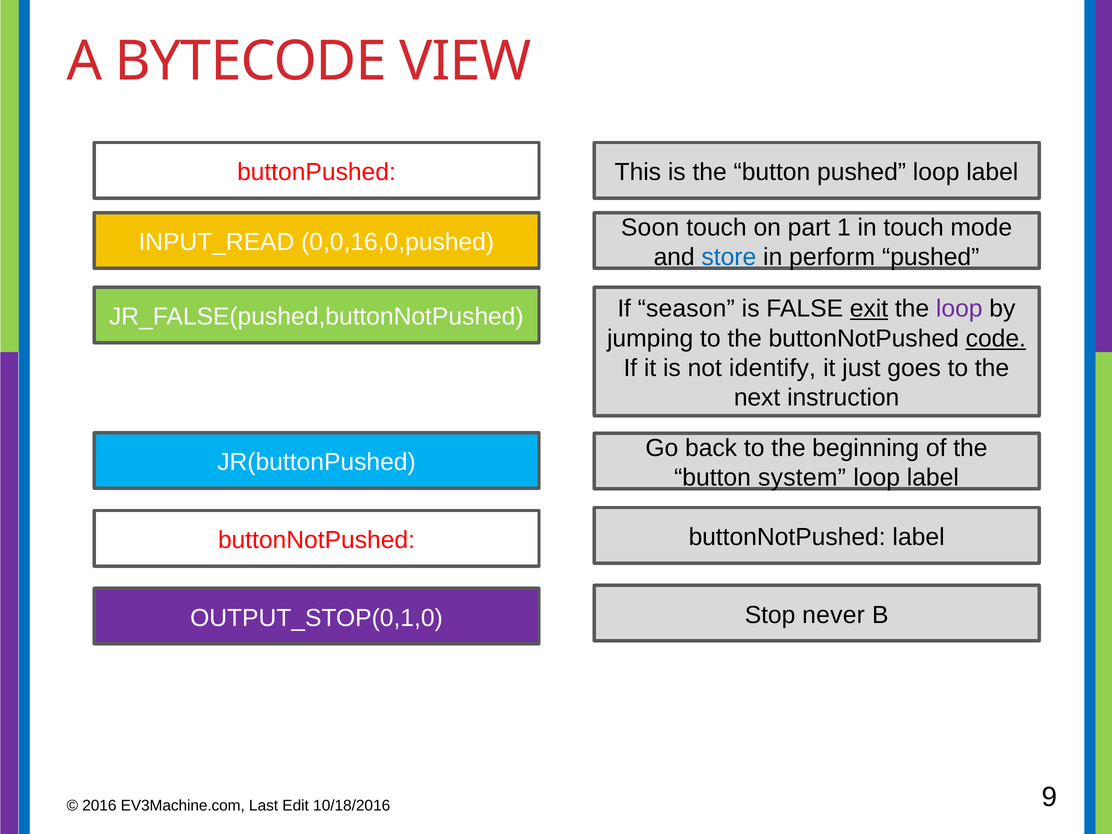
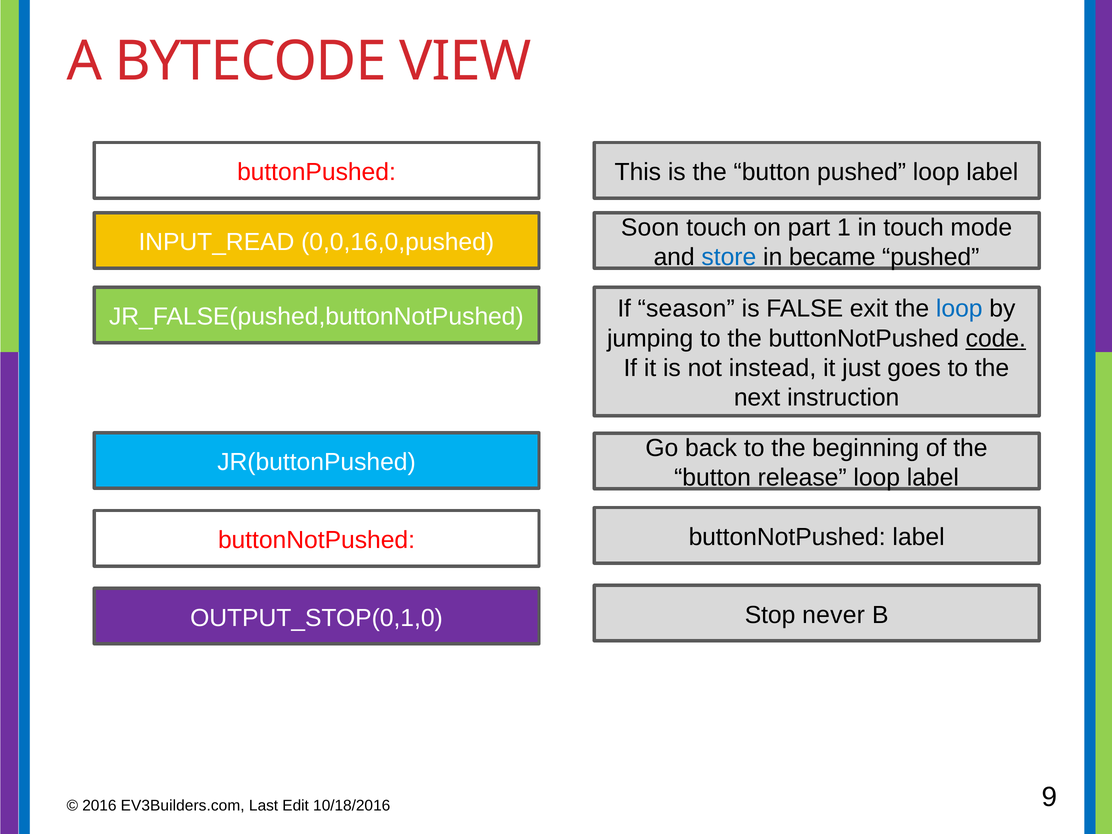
perform: perform -> became (832, 257)
exit underline: present -> none (869, 309)
loop colour: purple -> blue (959, 309)
identify: identify -> instead (772, 368)
system: system -> release (802, 478)
EV3Machine.com: EV3Machine.com -> EV3Builders.com (183, 806)
